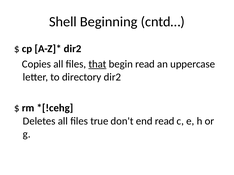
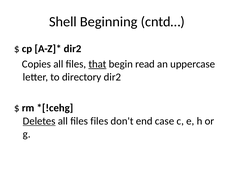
Deletes underline: none -> present (39, 121)
files true: true -> files (99, 121)
end read: read -> case (165, 121)
